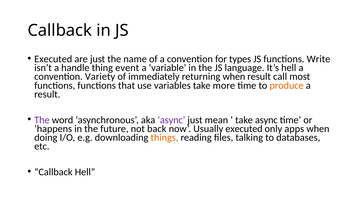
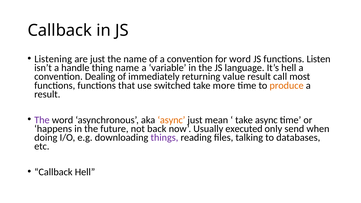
Executed: Executed -> Listening (53, 59)
for types: types -> word (240, 59)
Write: Write -> Listen (319, 59)
thing event: event -> name (127, 68)
Variety: Variety -> Dealing (100, 77)
returning when: when -> value (234, 77)
variables: variables -> switched (172, 85)
async colour: purple -> orange (171, 120)
apps: apps -> send (294, 129)
things colour: orange -> purple (164, 138)
